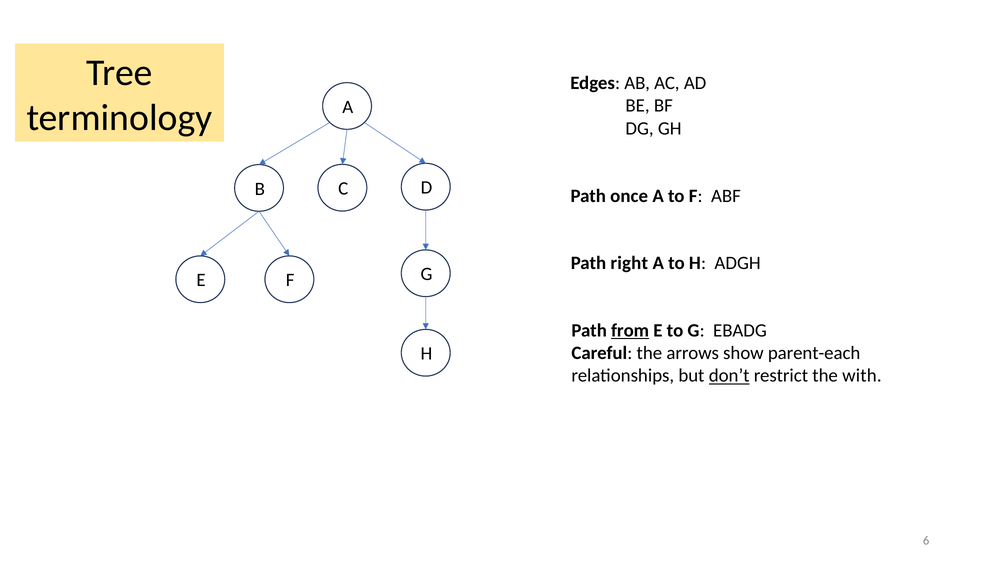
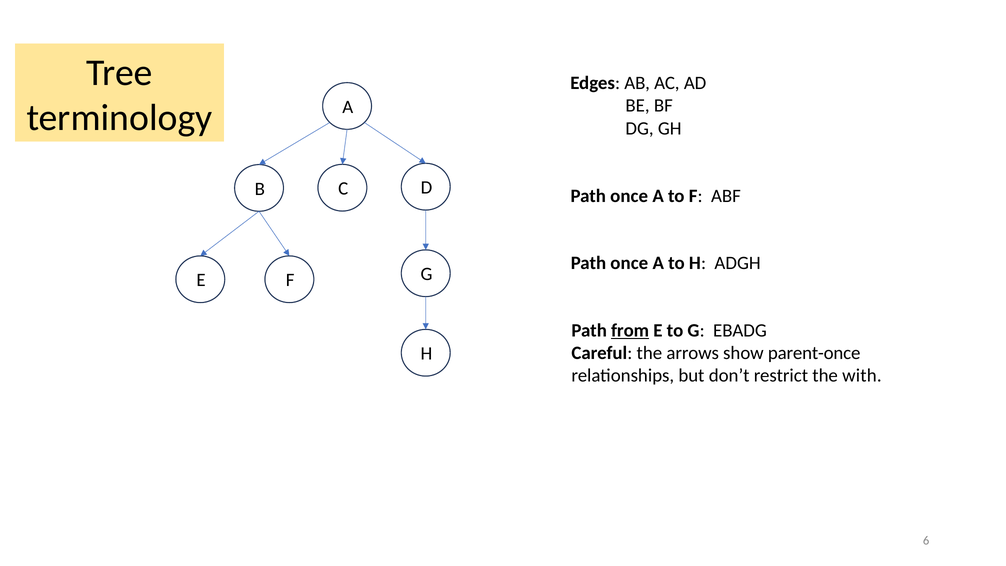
right: right -> once (629, 263)
parent-each: parent-each -> parent-once (814, 353)
don’t underline: present -> none (729, 376)
